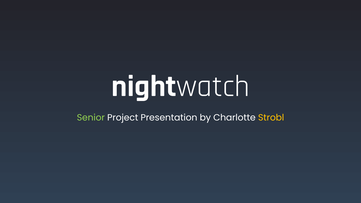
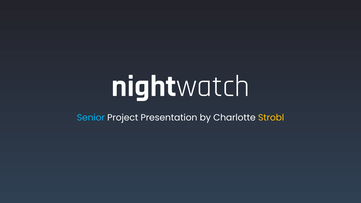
Senior colour: light green -> light blue (91, 118)
